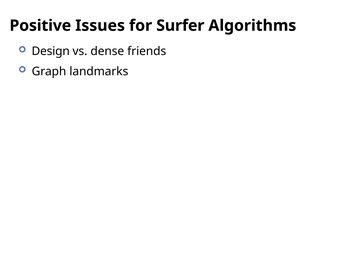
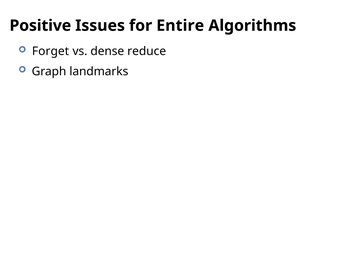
Surfer: Surfer -> Entire (180, 26)
Design: Design -> Forget (51, 51)
friends: friends -> reduce (147, 51)
